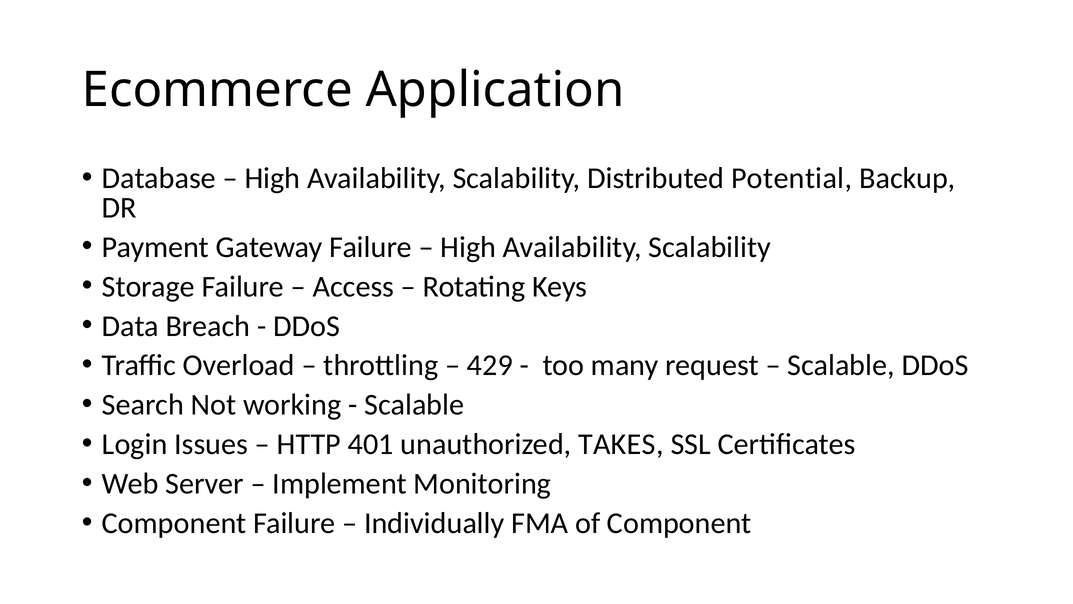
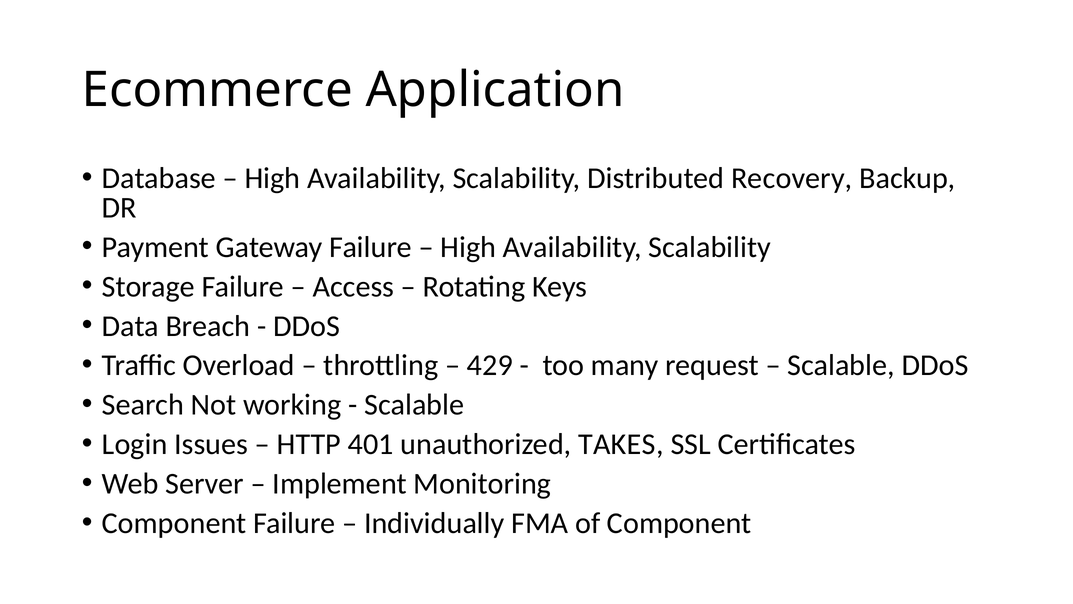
Potential: Potential -> Recovery (792, 178)
